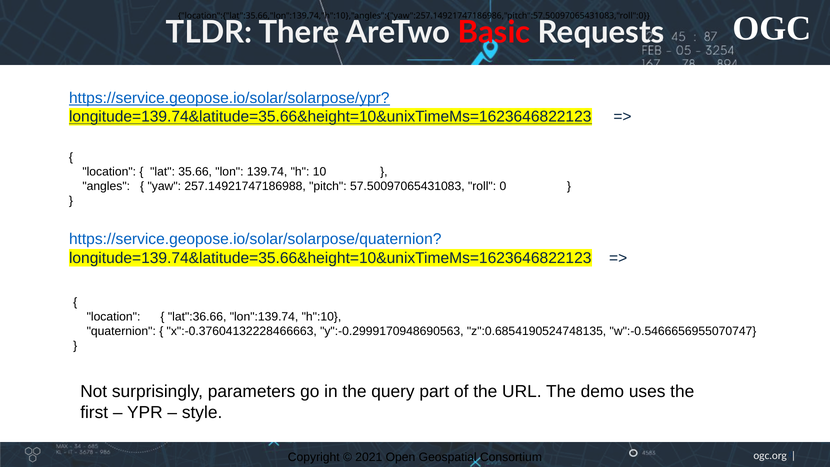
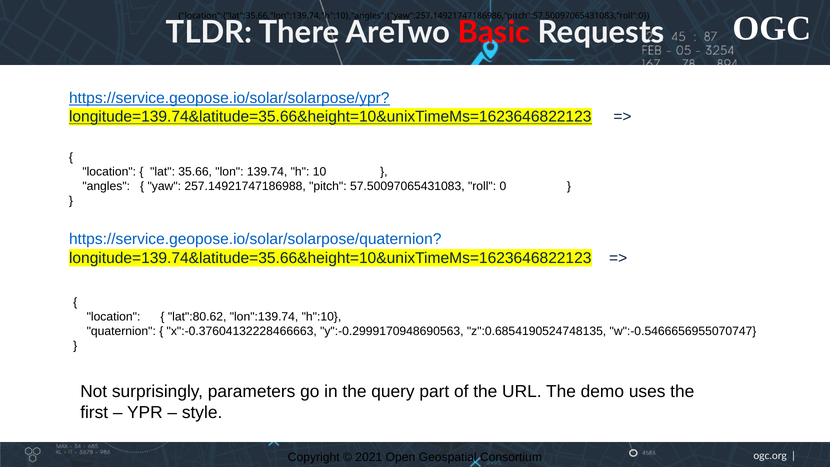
lat":36.66: lat":36.66 -> lat":80.62 (197, 317)
